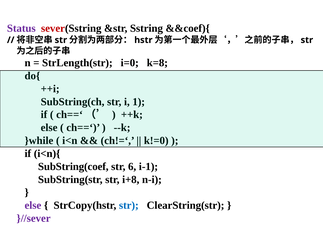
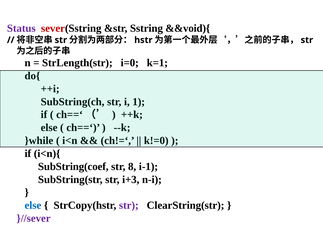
&&coef){: &&coef){ -> &&void){ (188, 28)
k=8: k=8 -> k=1 (157, 63)
6: 6 -> 8 (132, 166)
i+8: i+8 -> i+3 (131, 179)
else colour: purple -> blue (33, 205)
str colour: blue -> purple (129, 205)
